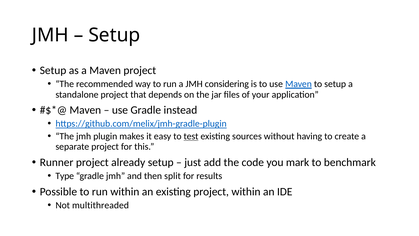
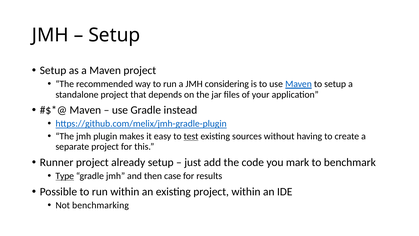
Type underline: none -> present (65, 176)
split: split -> case (173, 176)
multithreaded: multithreaded -> benchmarking (101, 205)
